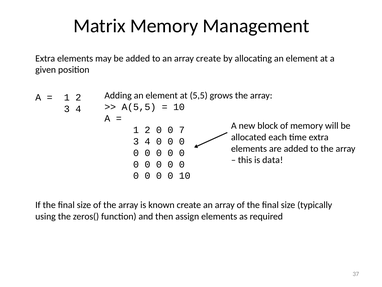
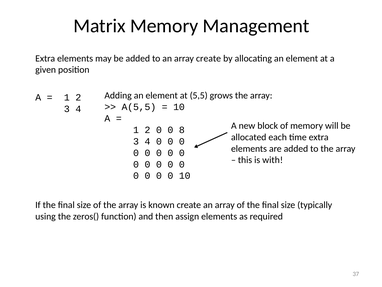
7: 7 -> 8 (182, 130)
data: data -> with (273, 160)
